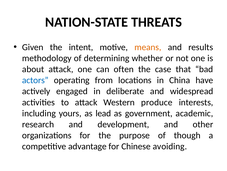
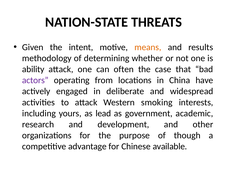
about: about -> ability (33, 69)
actors colour: blue -> purple (35, 80)
produce: produce -> smoking (157, 102)
avoiding: avoiding -> available (170, 146)
